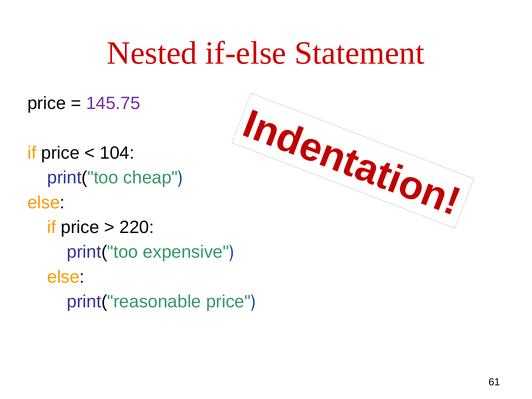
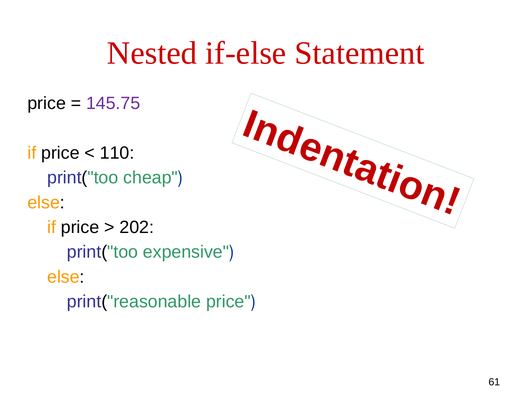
104: 104 -> 110 (117, 153)
220: 220 -> 202 (137, 227)
